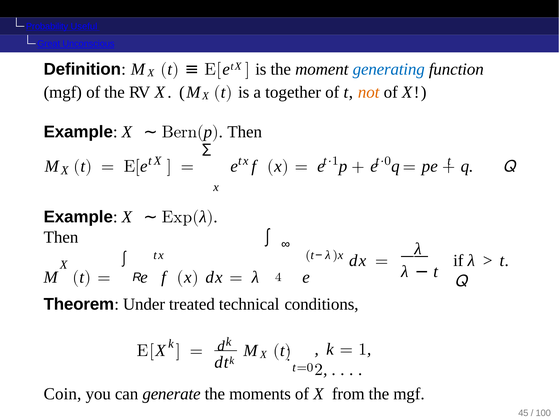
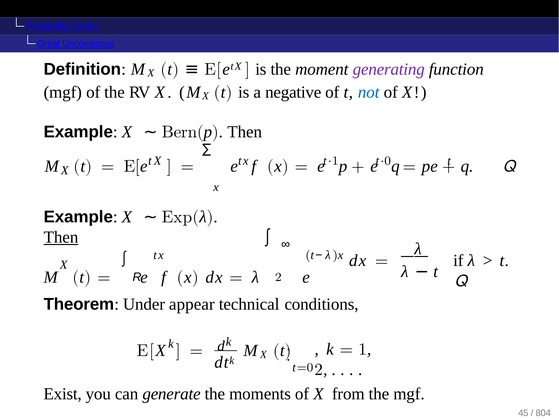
Useful: Useful -> Series (84, 26)
generating colour: blue -> purple (389, 69)
together: together -> negative (293, 92)
not colour: orange -> blue (369, 92)
Then underline: none -> present (61, 237)
R 4: 4 -> 2 (278, 277)
treated: treated -> appear (192, 304)
Coin: Coin -> Exist (63, 394)
100: 100 -> 804 (543, 413)
